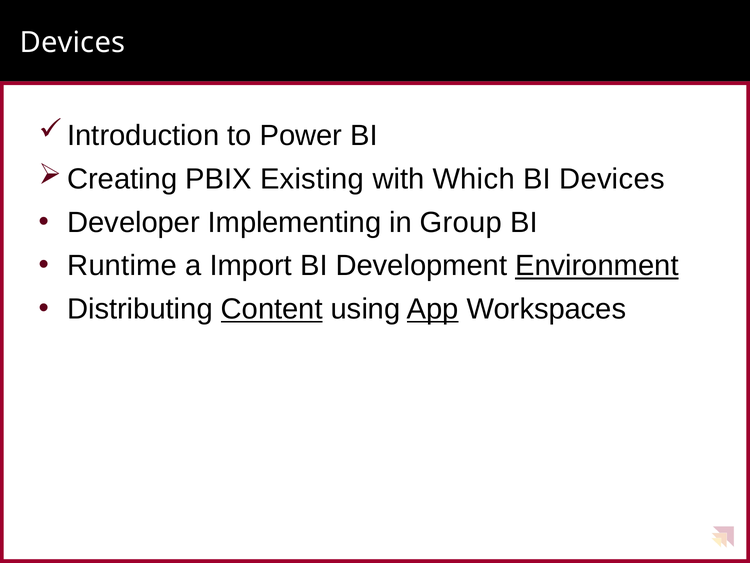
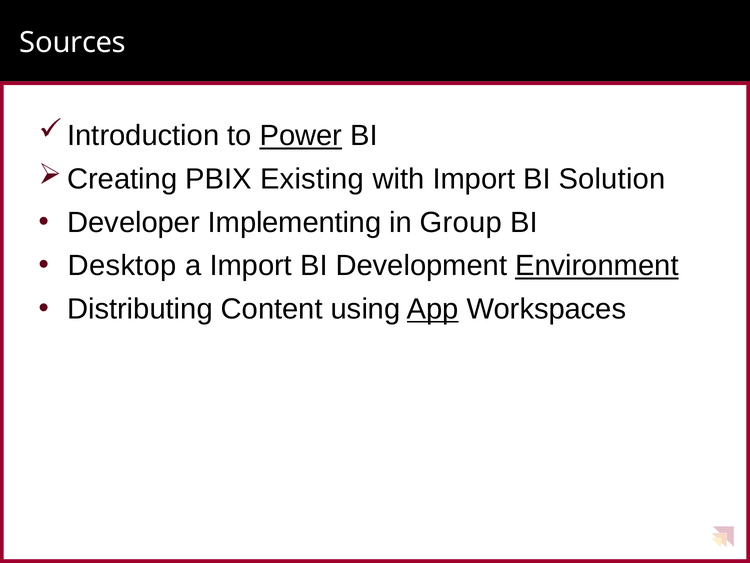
Devices: Devices -> Sources (73, 43)
Power underline: none -> present (301, 136)
with Which: Which -> Import (474, 179)
BI Devices: Devices -> Solution (612, 179)
Runtime: Runtime -> Desktop (122, 266)
Content underline: present -> none (272, 309)
